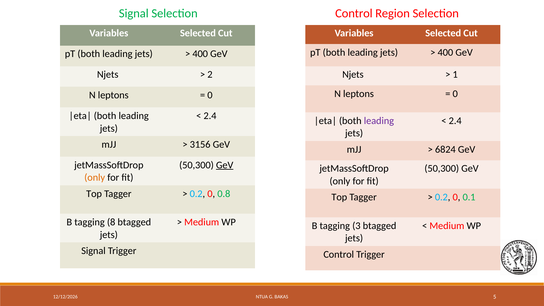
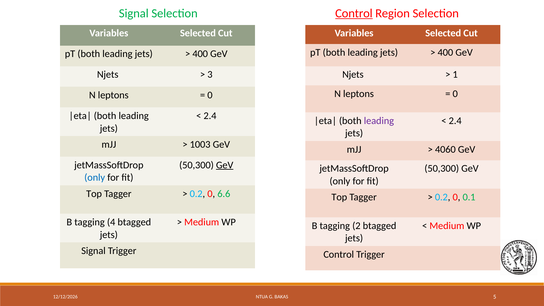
Control underline: none -> present (354, 13)
2: 2 -> 3 (210, 75)
3156: 3156 -> 1003 (200, 144)
6824: 6824 -> 4060 (445, 149)
only colour: orange -> blue (95, 178)
0.8: 0.8 -> 6.6 (224, 194)
8: 8 -> 4 (111, 222)
3: 3 -> 2 (356, 226)
